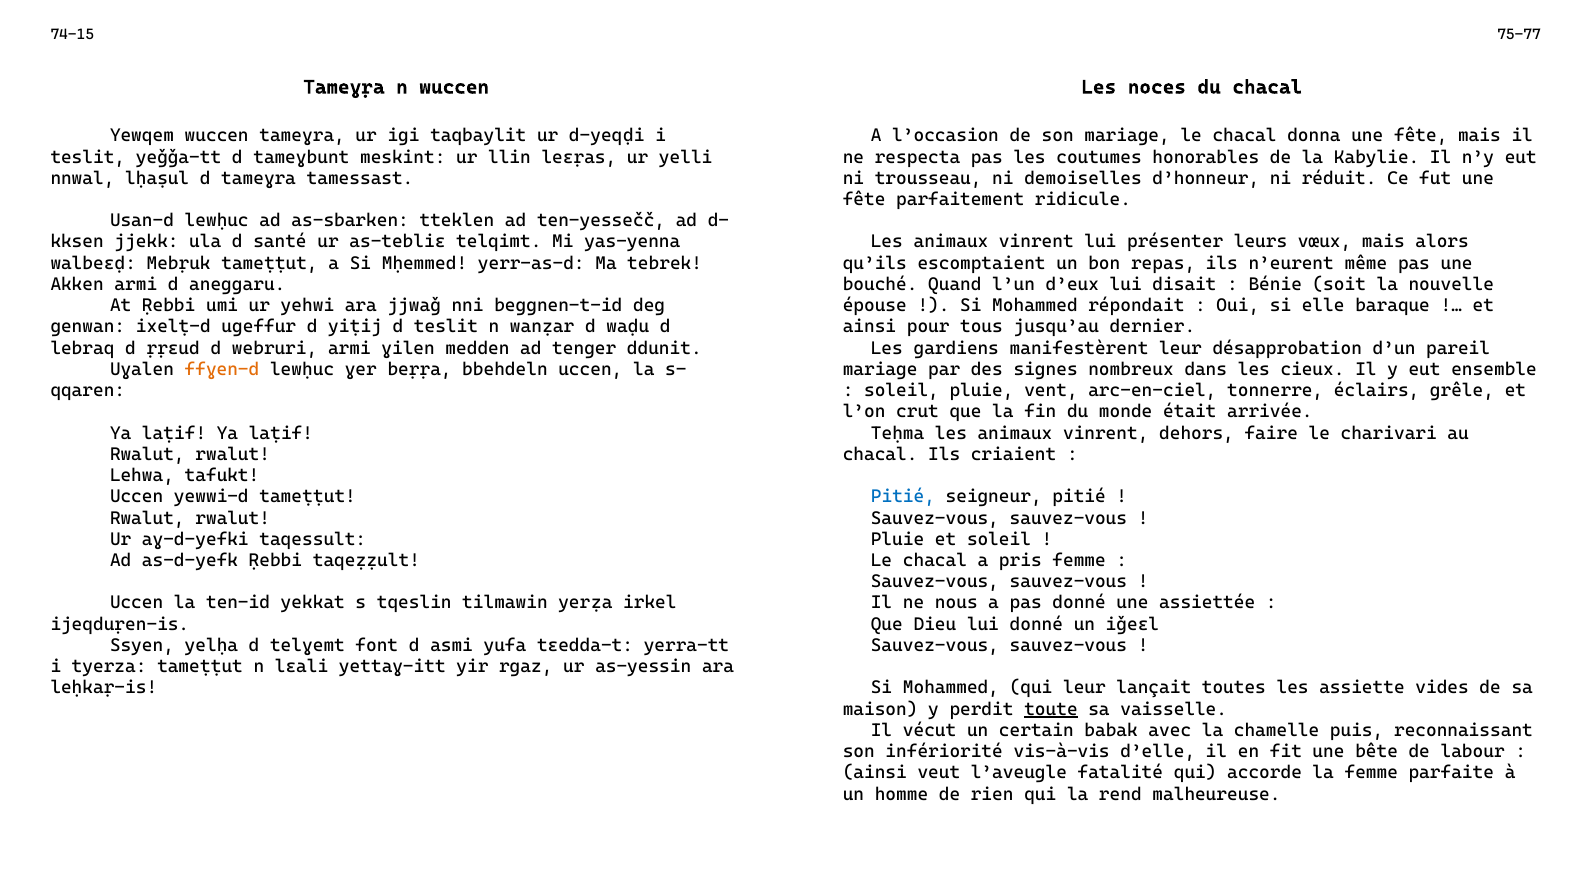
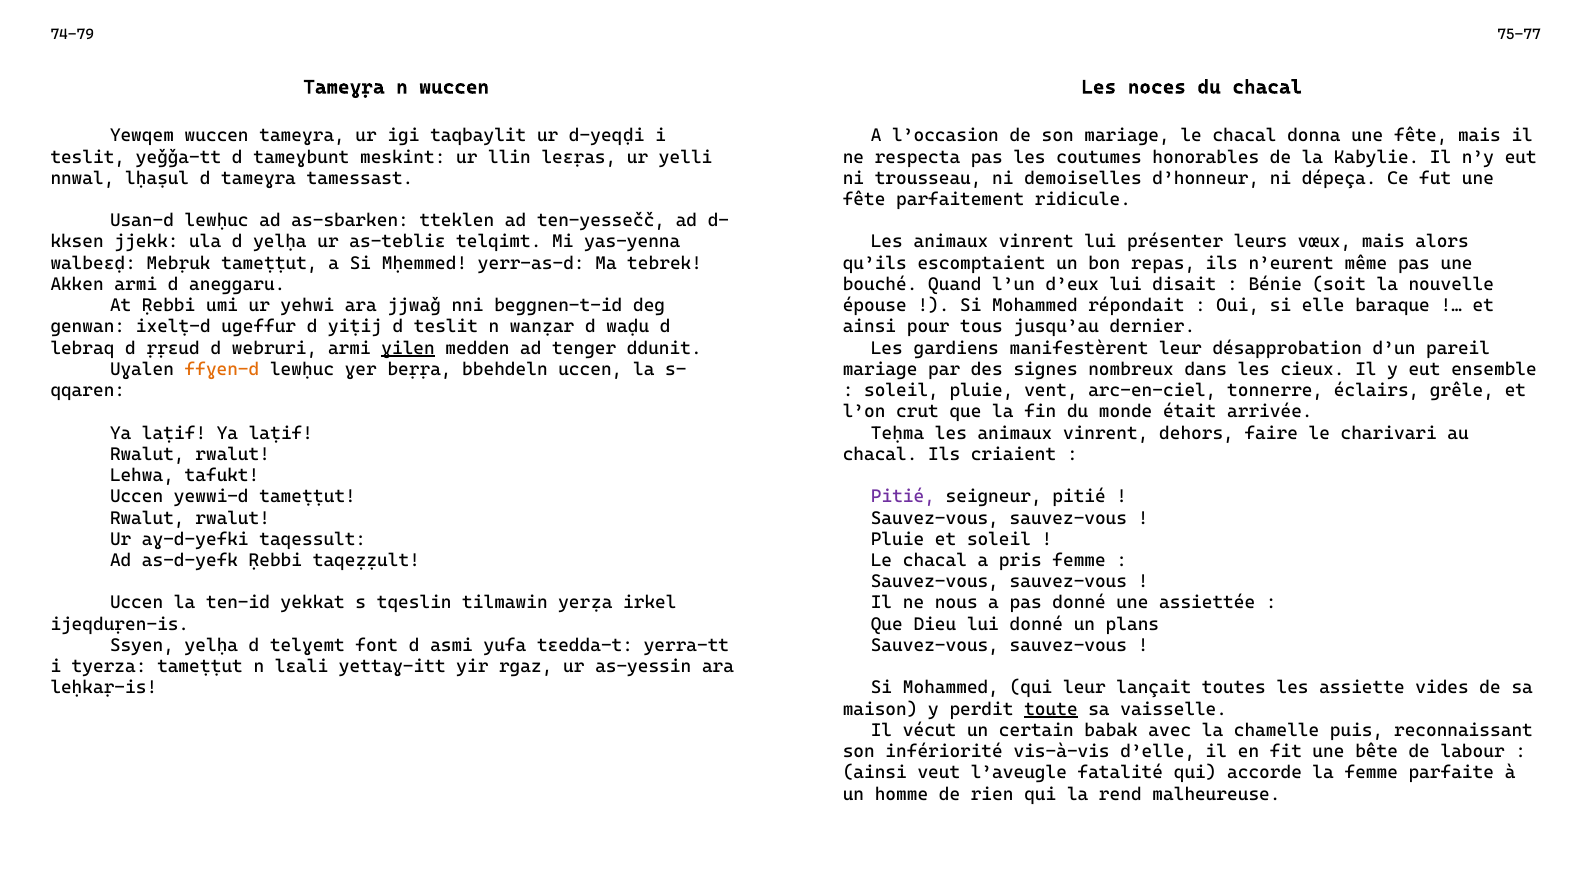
74-15: 74-15 -> 74-79 (72, 34)
réduit: réduit -> dépeça (1339, 178)
d santé: santé -> yelḥa (280, 242)
ɣilen underline: none -> present (408, 348)
Pitié colour: blue -> purple (903, 497)
iǧeɛl: iǧeɛl -> plans (1132, 624)
